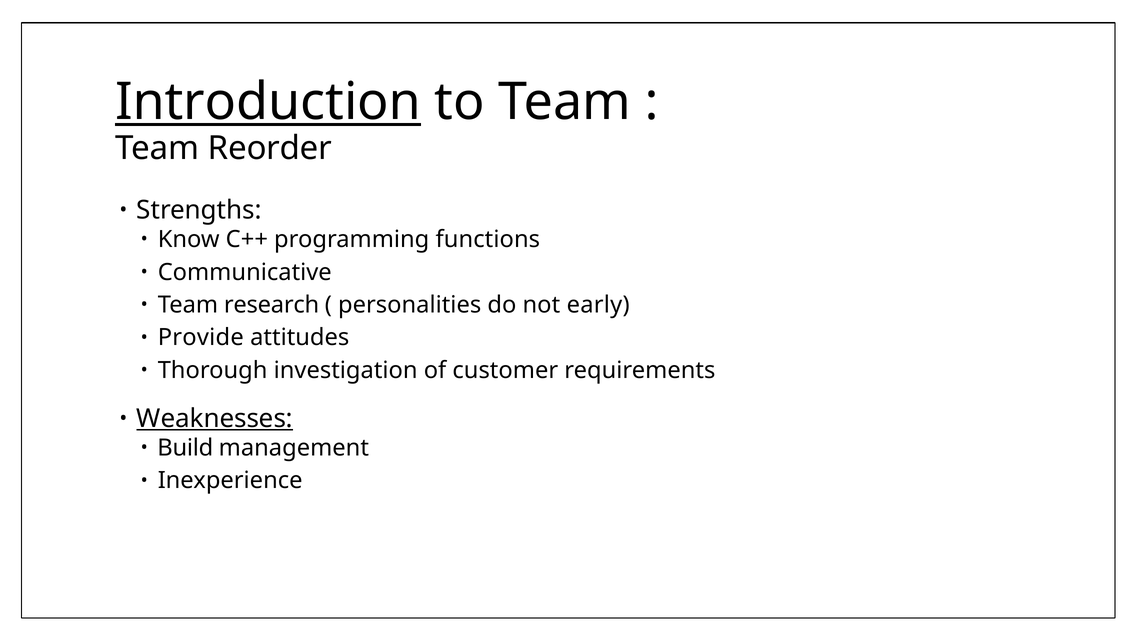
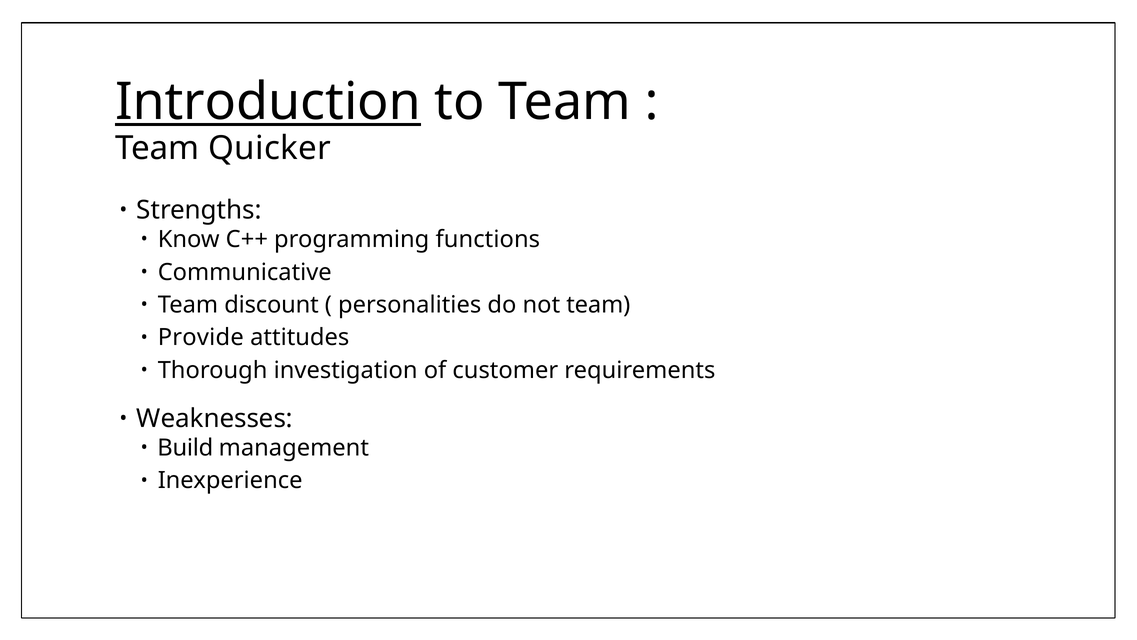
Reorder: Reorder -> Quicker (270, 148)
research: research -> discount (272, 305)
not early: early -> team (598, 305)
Weaknesses underline: present -> none (215, 418)
